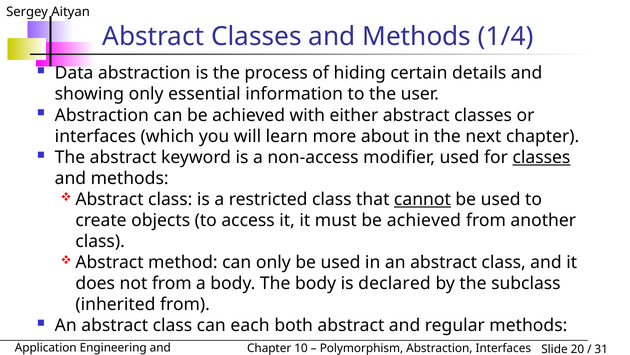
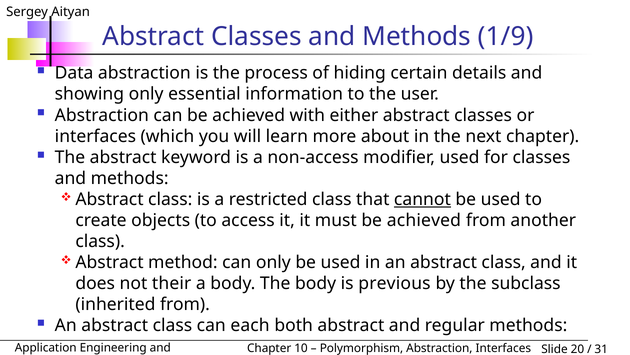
1/4: 1/4 -> 1/9 (506, 36)
classes underline: present -> none (541, 157)
not from: from -> their (172, 283)
declared: declared -> previous (394, 283)
